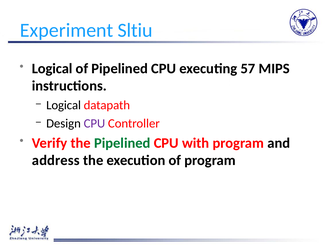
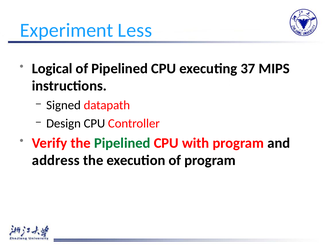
Sltiu: Sltiu -> Less (135, 30)
57: 57 -> 37 (248, 69)
Logical: Logical -> Signed (63, 105)
CPU colour: purple -> black (94, 124)
